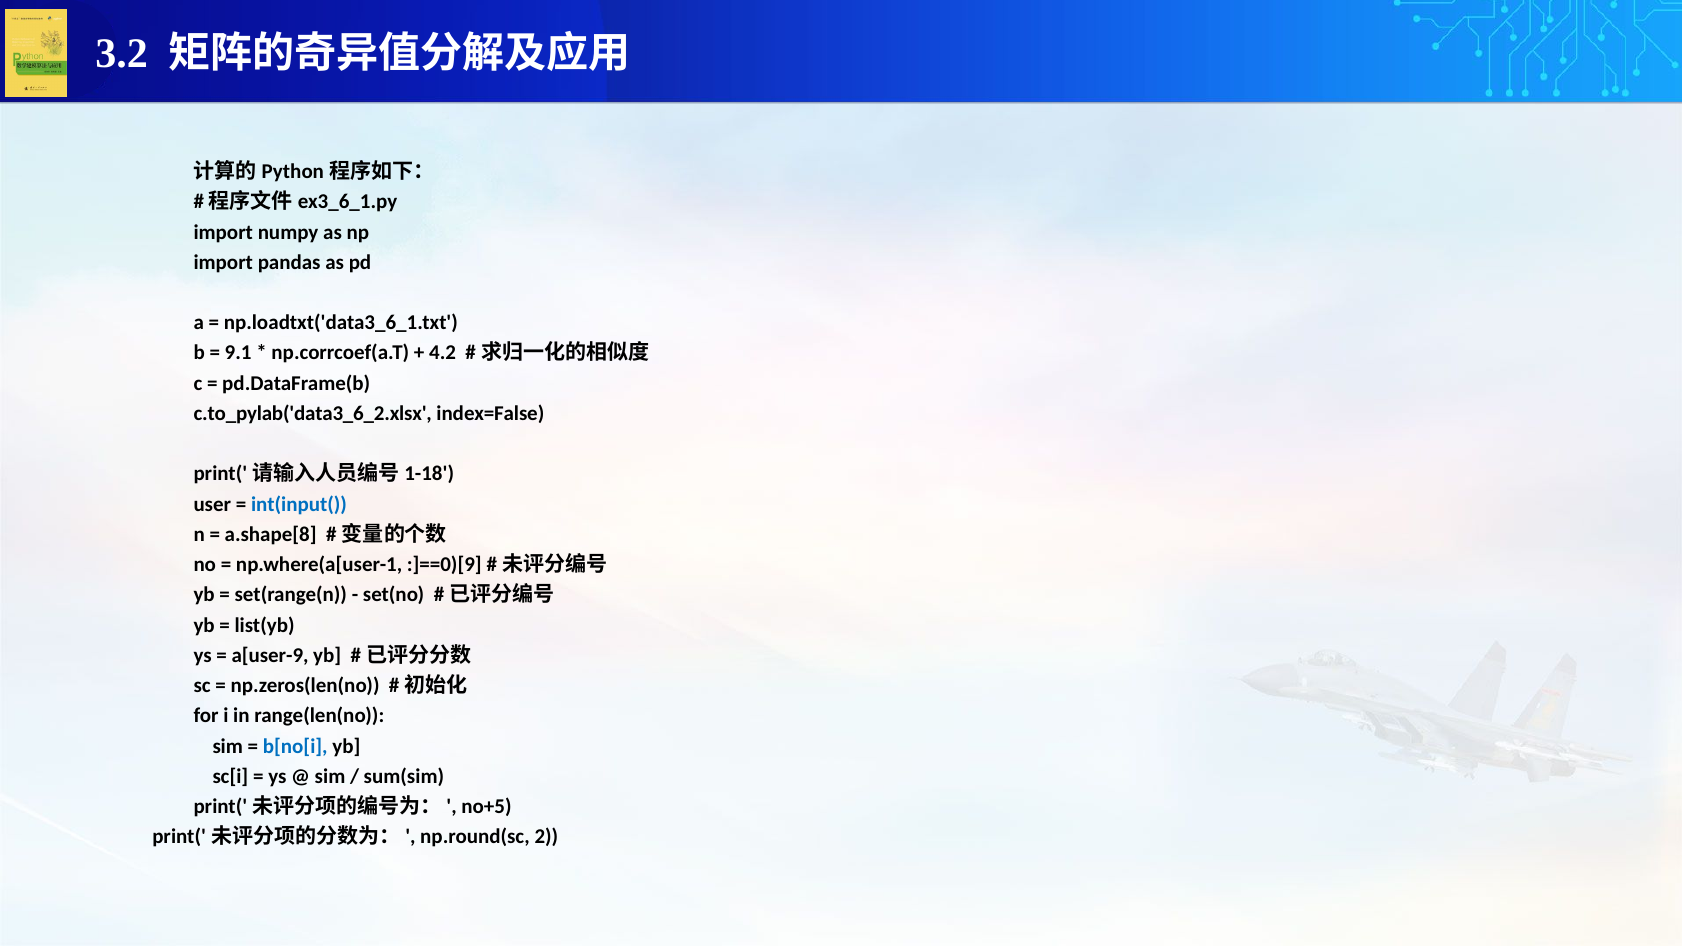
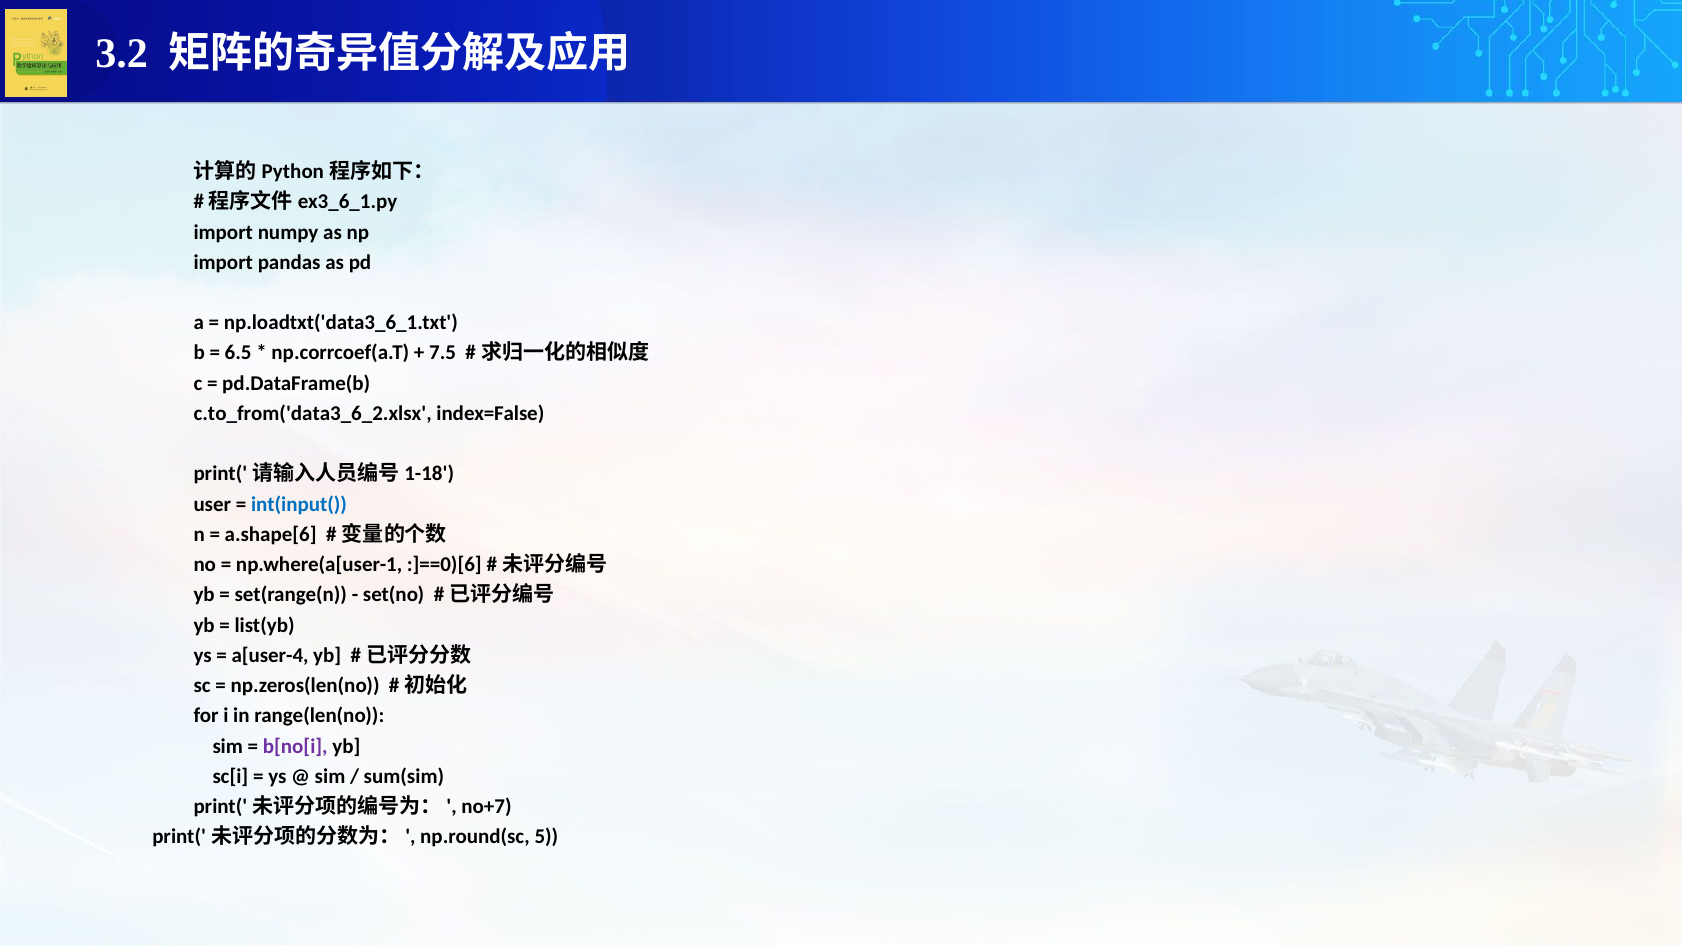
9.1: 9.1 -> 6.5 (238, 353)
4.2: 4.2 -> 7.5 (443, 353)
c.to_pylab('data3_6_2.xlsx: c.to_pylab('data3_6_2.xlsx -> c.to_from('data3_6_2.xlsx (313, 414)
a.shape[8: a.shape[8 -> a.shape[6 (271, 535)
:]==0)[9: :]==0)[9 -> :]==0)[6 (444, 565)
a[user-9: a[user-9 -> a[user-4 (270, 656)
b[no[i colour: blue -> purple (295, 746)
no+5: no+5 -> no+7 (486, 807)
2: 2 -> 5 (546, 837)
